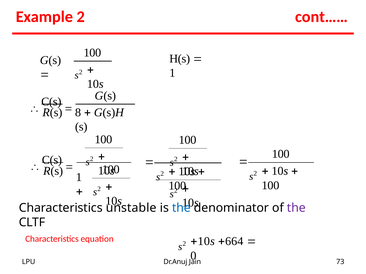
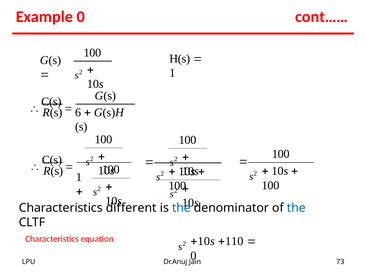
Example 2: 2 -> 0 (81, 17)
8: 8 -> 6 (78, 113)
unstable: unstable -> different (131, 208)
the colour: purple -> blue (296, 208)
664: 664 -> 110 (234, 242)
